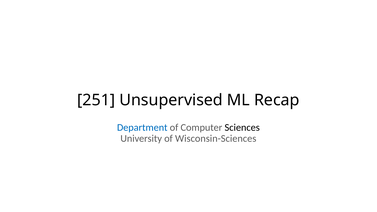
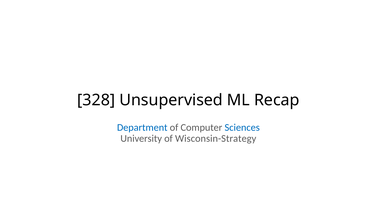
251: 251 -> 328 (96, 100)
Sciences colour: black -> blue (242, 128)
Wisconsin-Sciences: Wisconsin-Sciences -> Wisconsin-Strategy (216, 139)
